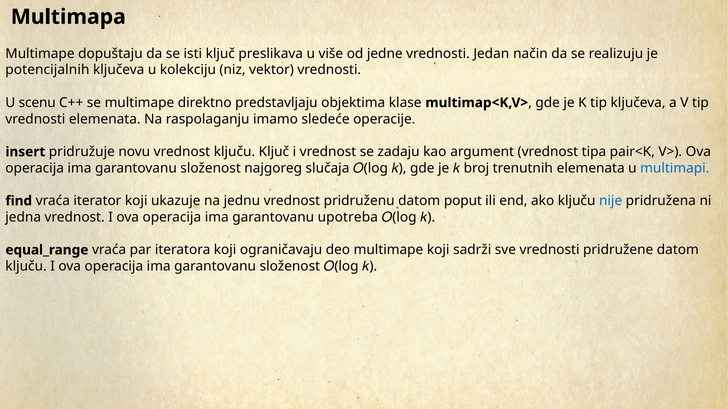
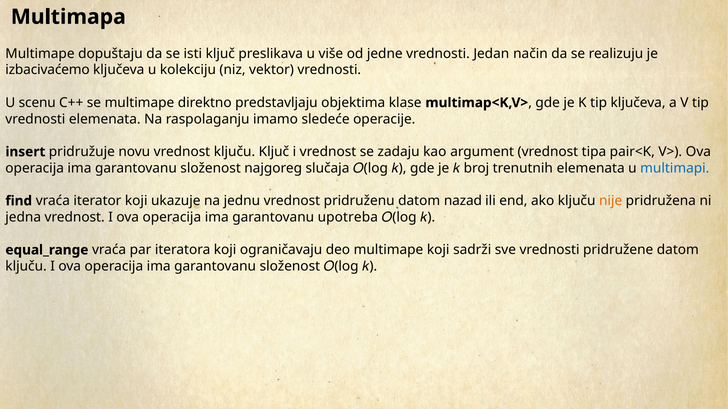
potencijalnih: potencijalnih -> izbacivaćemo (48, 70)
poput: poput -> nazad (463, 201)
nije colour: blue -> orange (611, 201)
